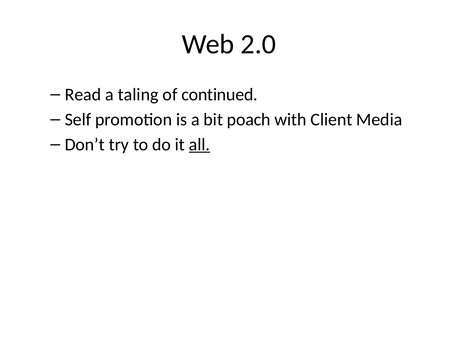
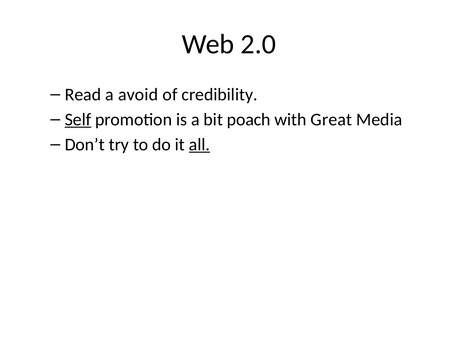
taling: taling -> avoid (138, 94)
continued: continued -> credibility (220, 94)
Self underline: none -> present (78, 119)
Client: Client -> Great (331, 119)
